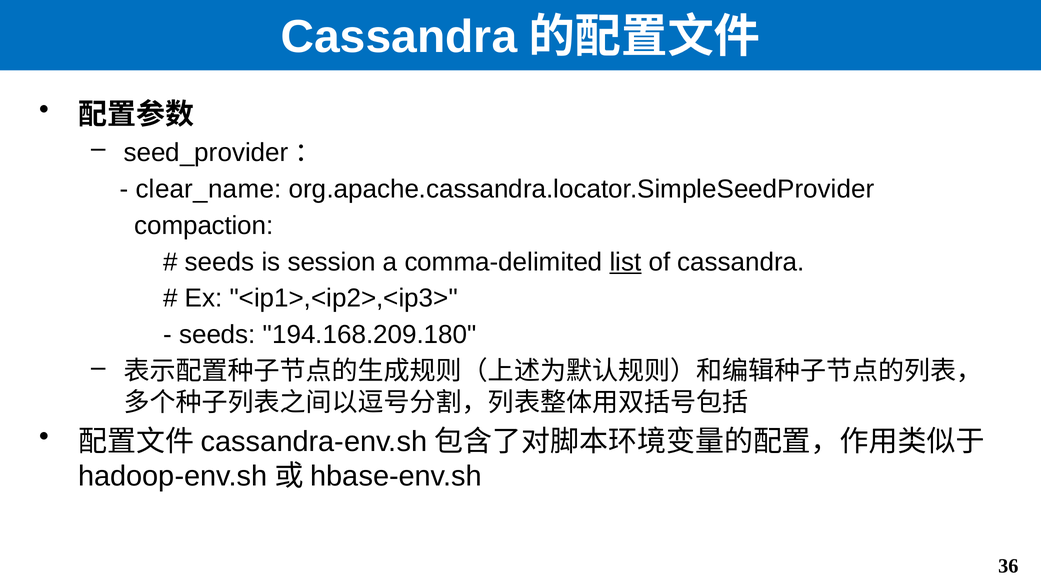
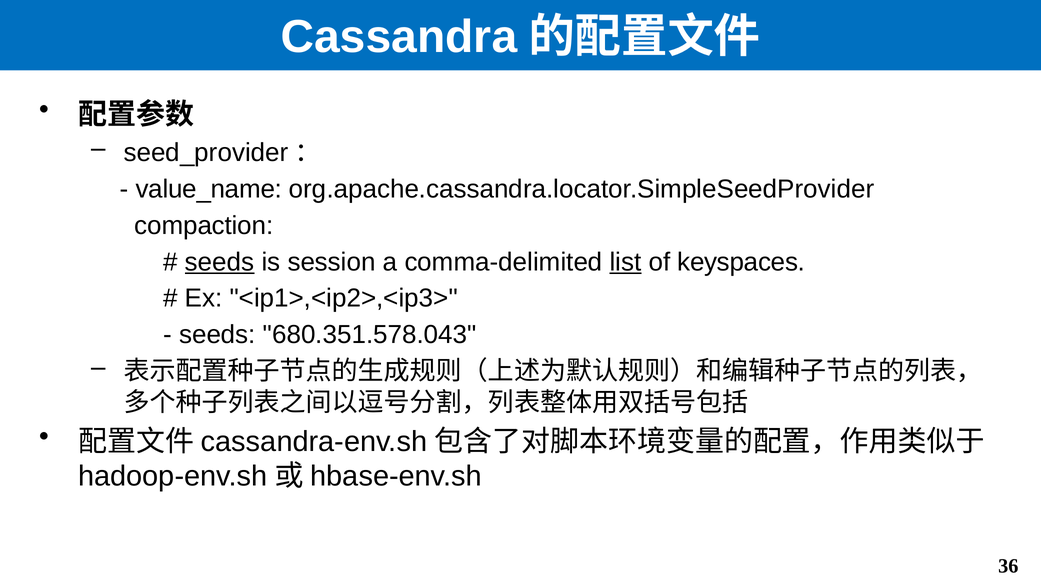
clear_name: clear_name -> value_name (209, 189)
seeds underline: none -> present (220, 262)
of cassandra: cassandra -> keyspaces (741, 262)
194.168.209.180: 194.168.209.180 -> 680.351.578.043 (370, 335)
